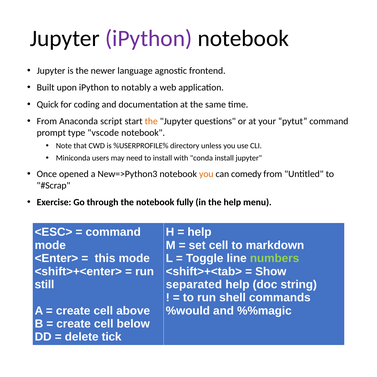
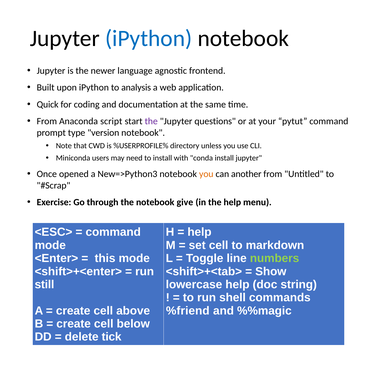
iPython colour: purple -> blue (149, 38)
notably: notably -> analysis (136, 88)
the colour: orange -> purple (151, 121)
vscode: vscode -> version (103, 133)
comedy: comedy -> another (246, 174)
fully: fully -> give (185, 202)
separated: separated -> lowercase (194, 284)
%would: %would -> %friend (188, 311)
